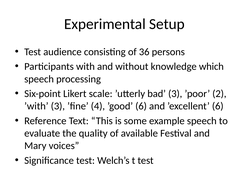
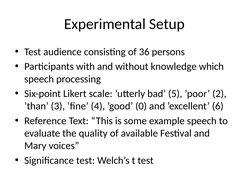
bad 3: 3 -> 5 (175, 94)
’with: ’with -> ’than (36, 106)
’good 6: 6 -> 0 (141, 106)
